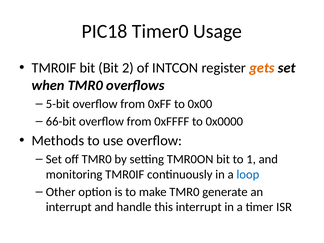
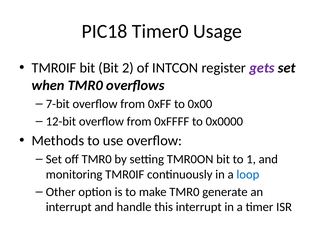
gets colour: orange -> purple (262, 68)
5-bit: 5-bit -> 7-bit (58, 104)
66-bit: 66-bit -> 12-bit (61, 121)
